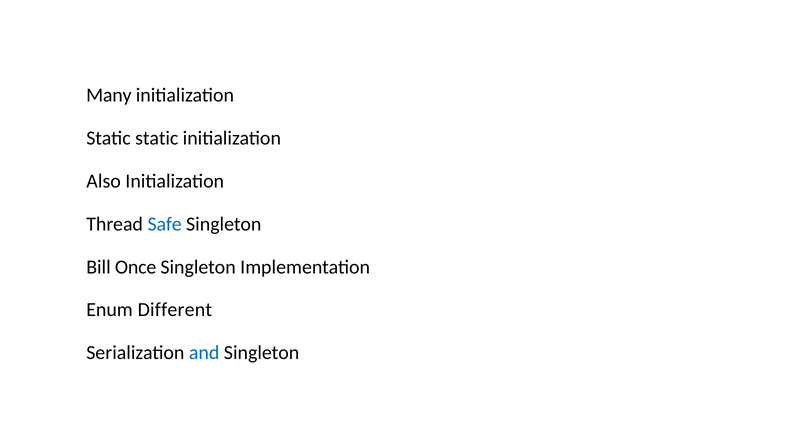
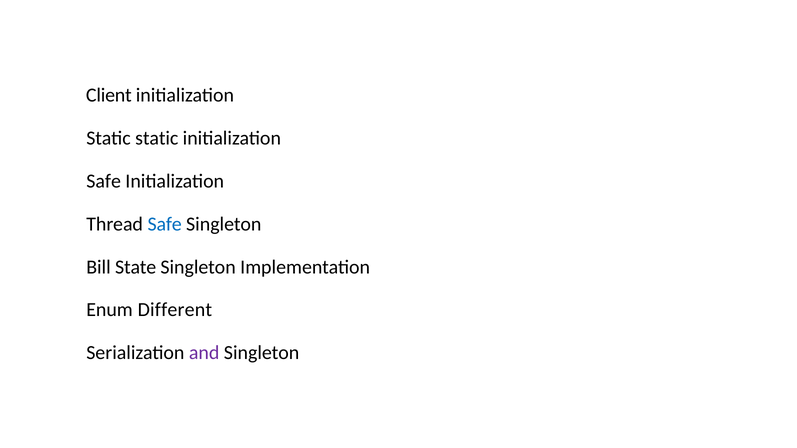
Many: Many -> Client (109, 95)
Also: Also -> Safe (104, 181)
Once: Once -> State (136, 267)
and colour: blue -> purple (204, 353)
